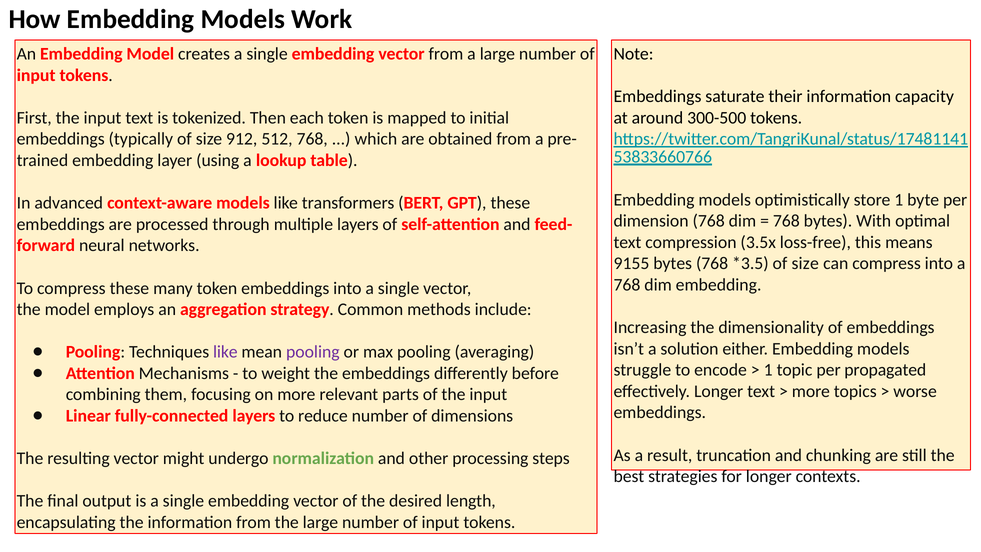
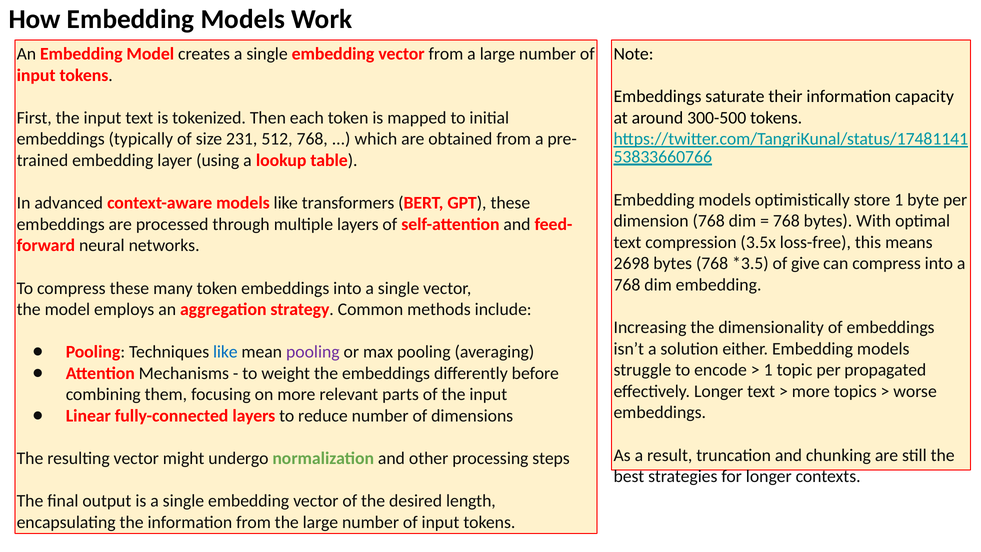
912: 912 -> 231 (242, 139)
9155: 9155 -> 2698 (631, 264)
size: size -> give (805, 264)
like colour: purple -> blue (225, 352)
